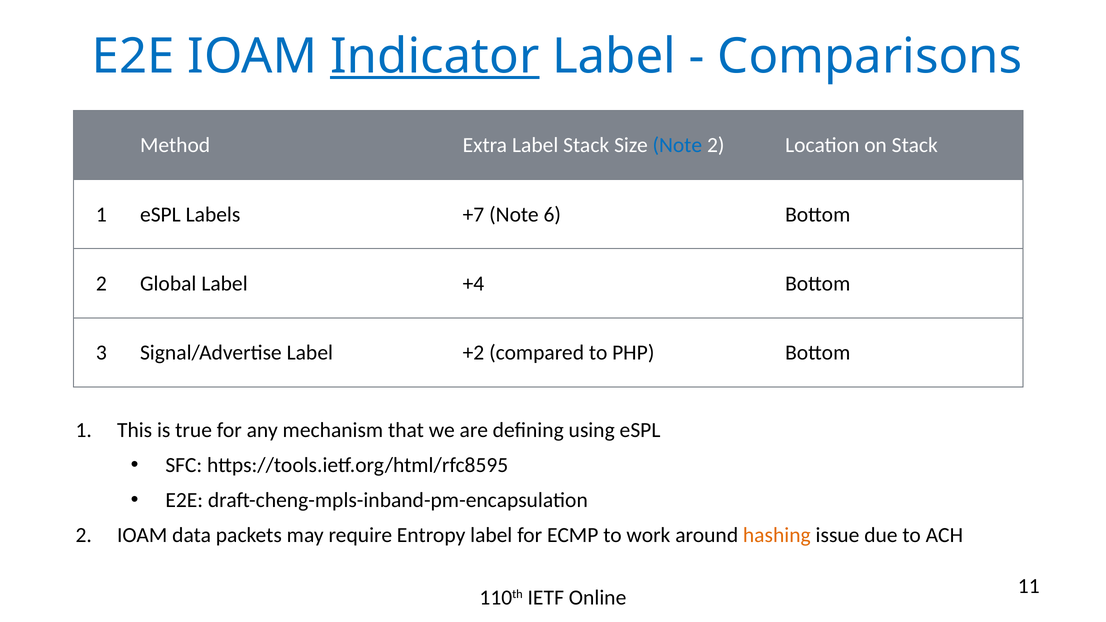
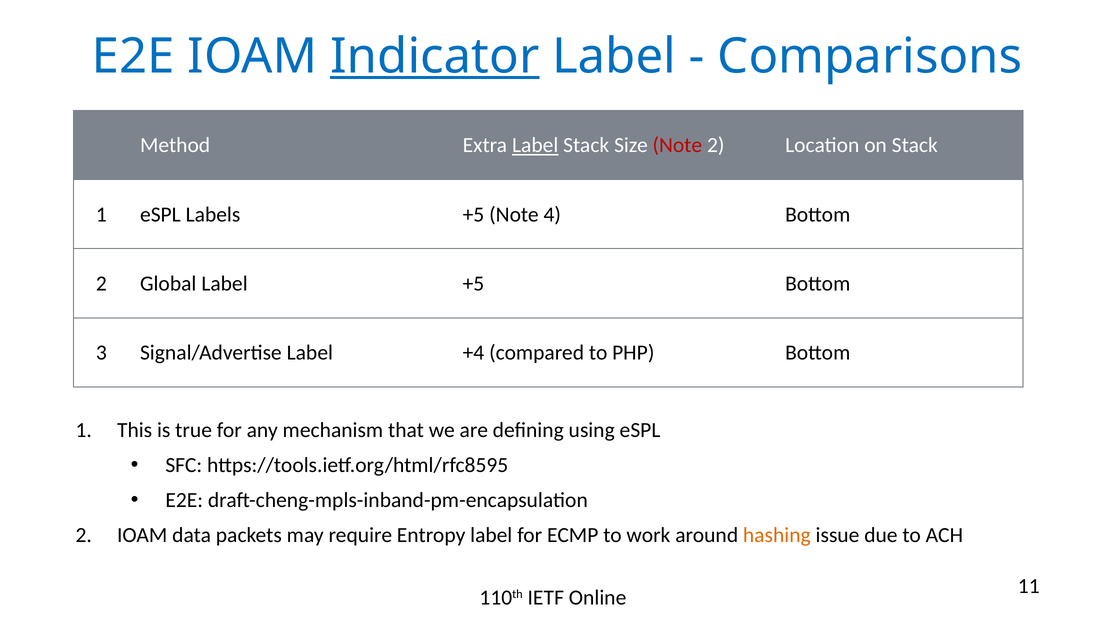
Label underline: none -> present (535, 145)
Note colour: blue -> red (677, 145)
Labels +7: +7 -> +5 (473, 215)
6: 6 -> 4 (552, 215)
Label +4: +4 -> +5 (473, 284)
+2: +2 -> +4 (473, 353)
